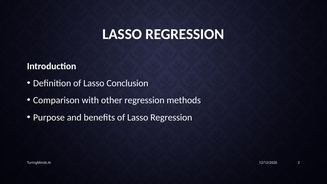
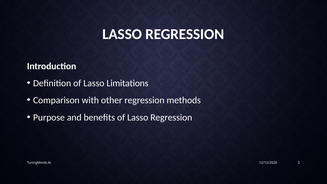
Conclusion: Conclusion -> Limitations (127, 83)
